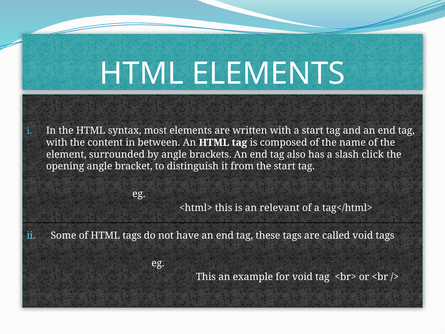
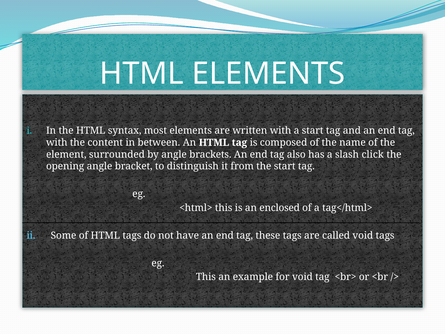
relevant: relevant -> enclosed (280, 208)
